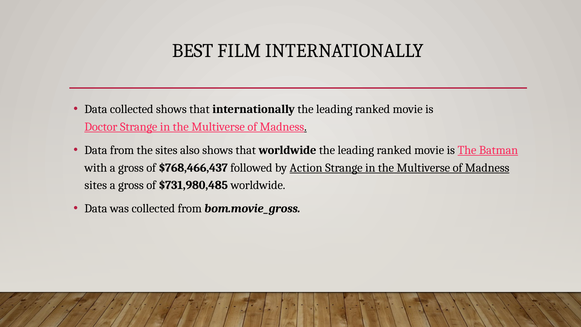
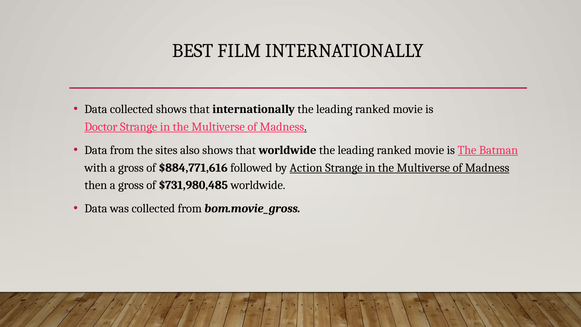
$768,466,437: $768,466,437 -> $884,771,616 (193, 168)
sites: sites -> then (96, 185)
